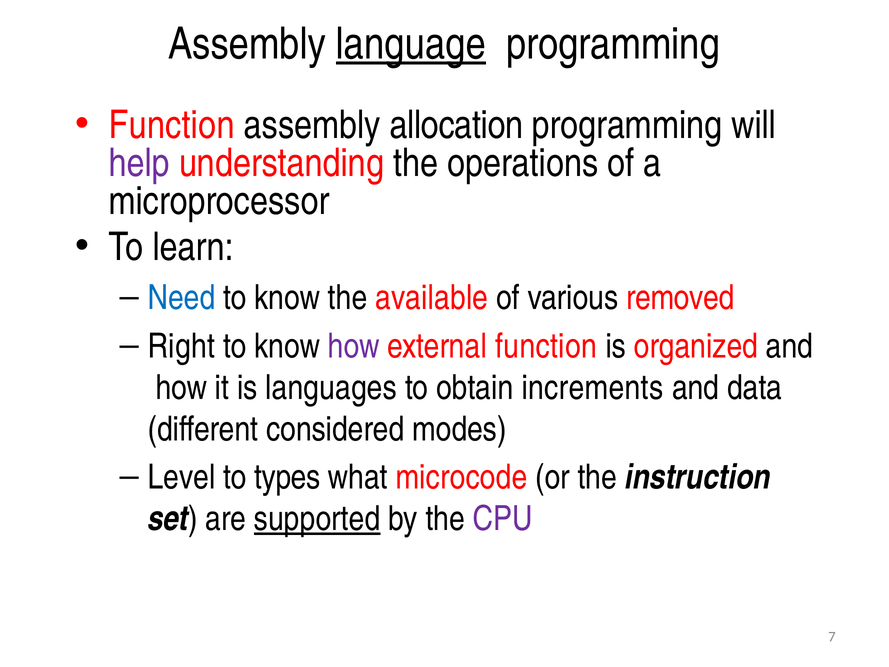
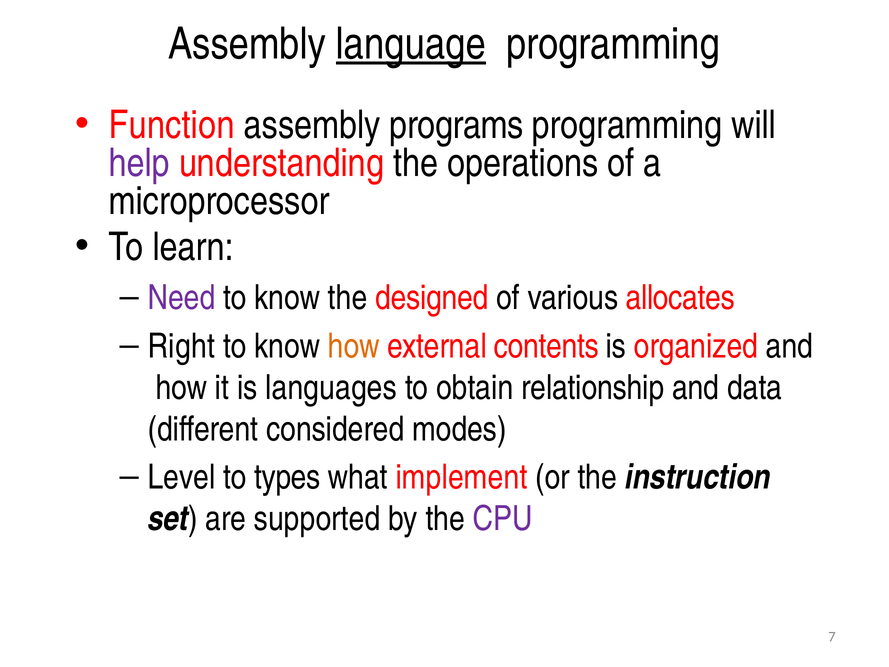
allocation: allocation -> programs (456, 125)
Need colour: blue -> purple (182, 298)
available: available -> designed (432, 298)
removed: removed -> allocates (680, 298)
how colour: purple -> orange (354, 346)
external function: function -> contents (546, 346)
increments: increments -> relationship (593, 388)
microcode: microcode -> implement (461, 477)
supported underline: present -> none (317, 519)
